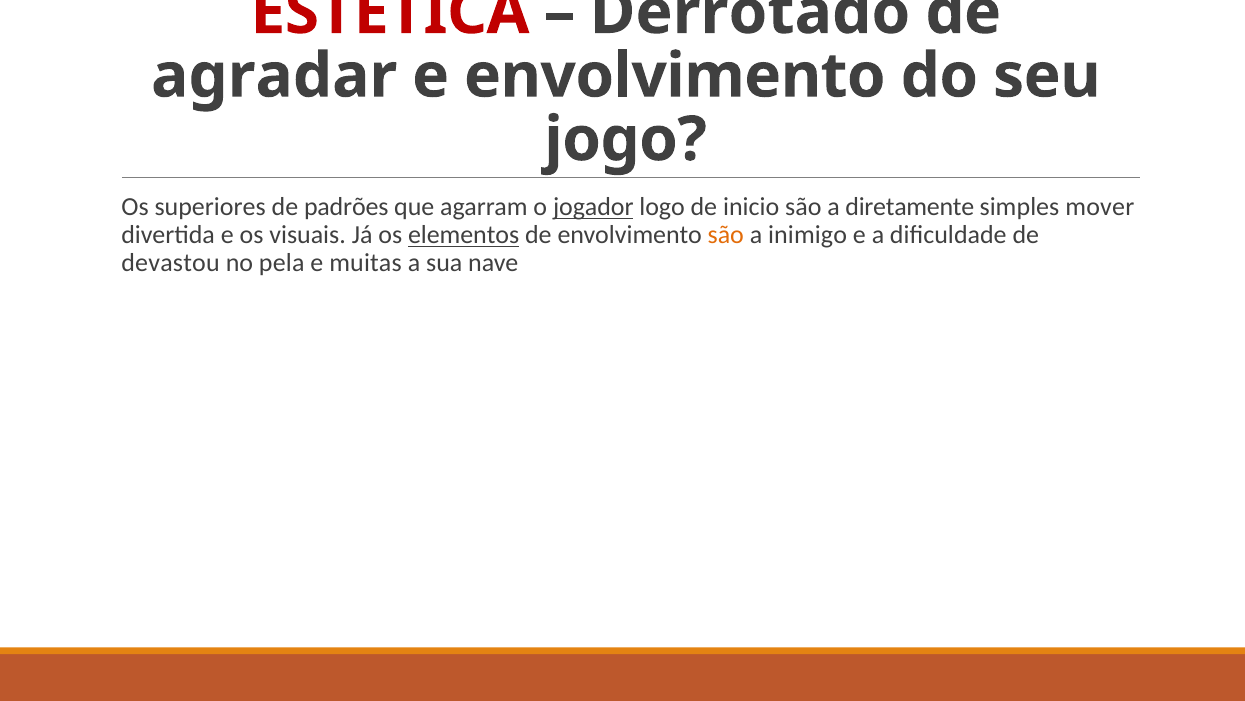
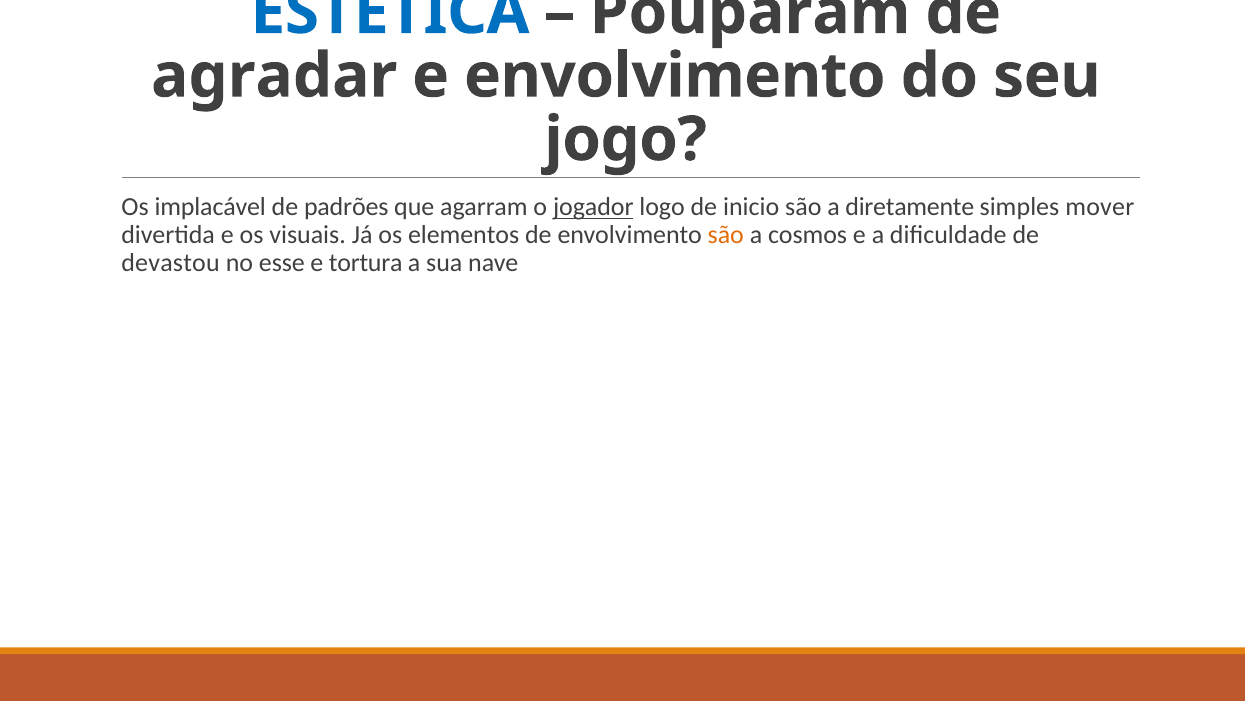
ESTÉTICA colour: red -> blue (390, 13)
Derrotado: Derrotado -> Pouparam (750, 13)
superiores: superiores -> implacável (210, 207)
elementos underline: present -> none (464, 235)
inimigo: inimigo -> cosmos (808, 235)
pela: pela -> esse (282, 263)
muitas: muitas -> tortura (366, 263)
